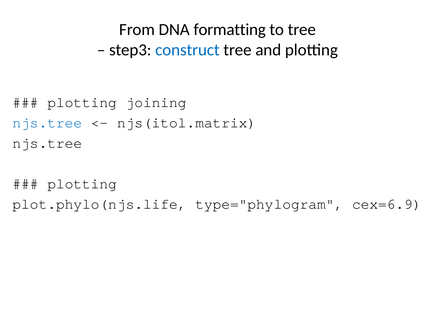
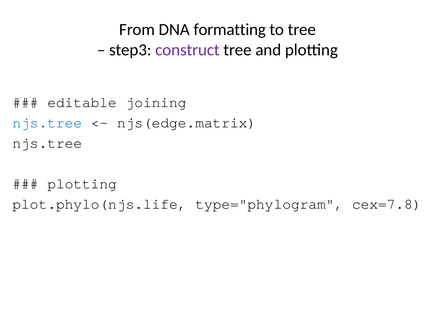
construct colour: blue -> purple (187, 50)
plotting: plotting -> editable (82, 103)
njs(itol.matrix: njs(itol.matrix -> njs(edge.matrix (187, 123)
cex=6.9: cex=6.9 -> cex=7.8 (387, 204)
